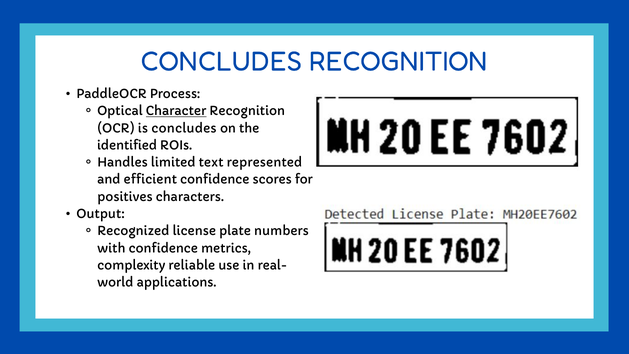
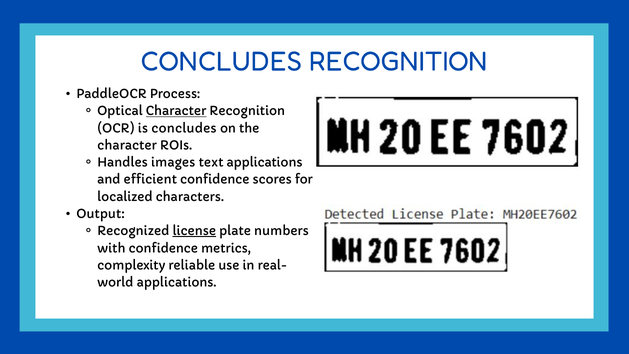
identified: identified -> character (127, 146)
limited: limited -> images (173, 163)
text represented: represented -> applications (265, 163)
positives: positives -> localized (125, 197)
license underline: none -> present (194, 231)
